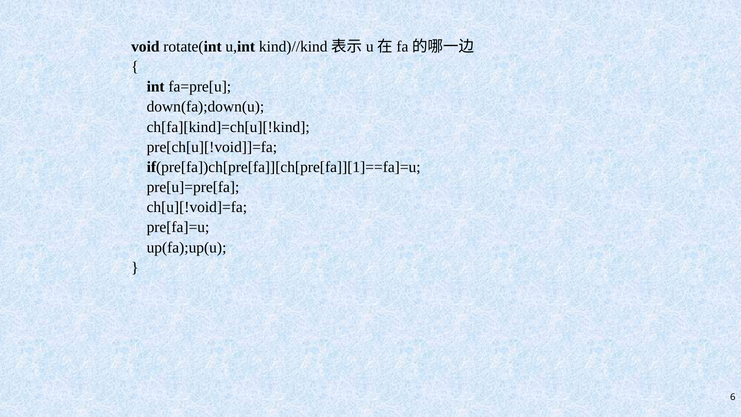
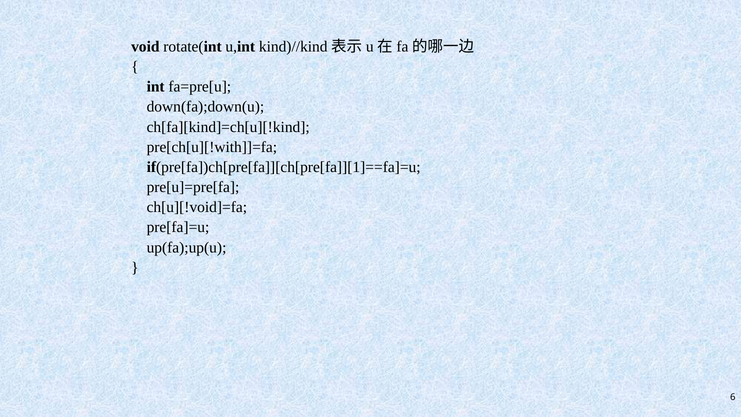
pre[ch[u][!void]]=fa: pre[ch[u][!void]]=fa -> pre[ch[u][!with]]=fa (212, 147)
